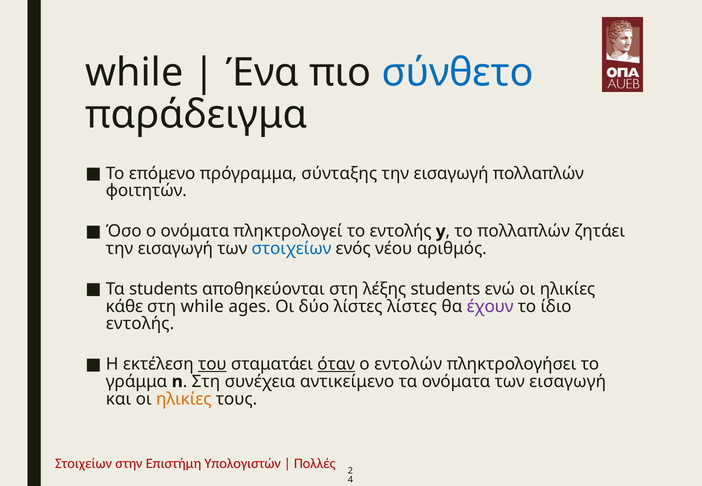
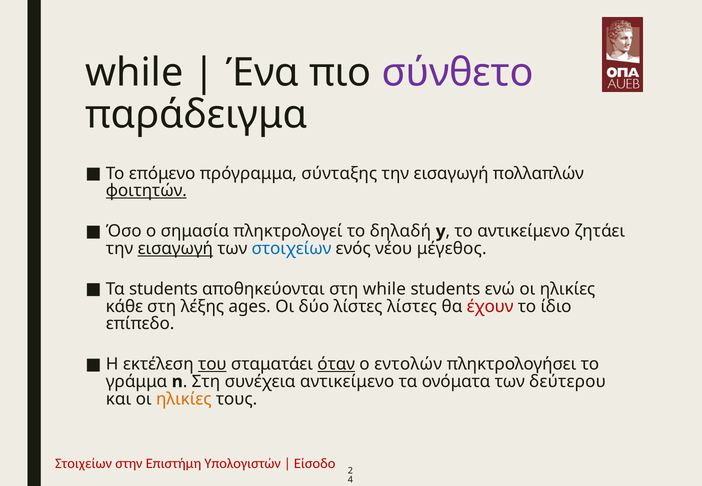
σύνθετο colour: blue -> purple (458, 73)
φοιτητών underline: none -> present (146, 191)
ο ονόματα: ονόματα -> σημασία (195, 231)
το εντολής: εντολής -> δηλαδή (400, 231)
το πολλαπλών: πολλαπλών -> αντικείμενο (524, 231)
εισαγωγή underline: none -> present (175, 249)
αριθμός: αριθμός -> μέγεθος (452, 249)
στη λέξης: λέξης -> while (384, 289)
στη while: while -> λέξης (202, 306)
έχουν colour: purple -> red (490, 306)
εντολής: εντολής -> επίπεδο (140, 324)
των εισαγωγή: εισαγωγή -> δεύτερου (568, 382)
Πολλές: Πολλές -> Είσοδο (315, 463)
